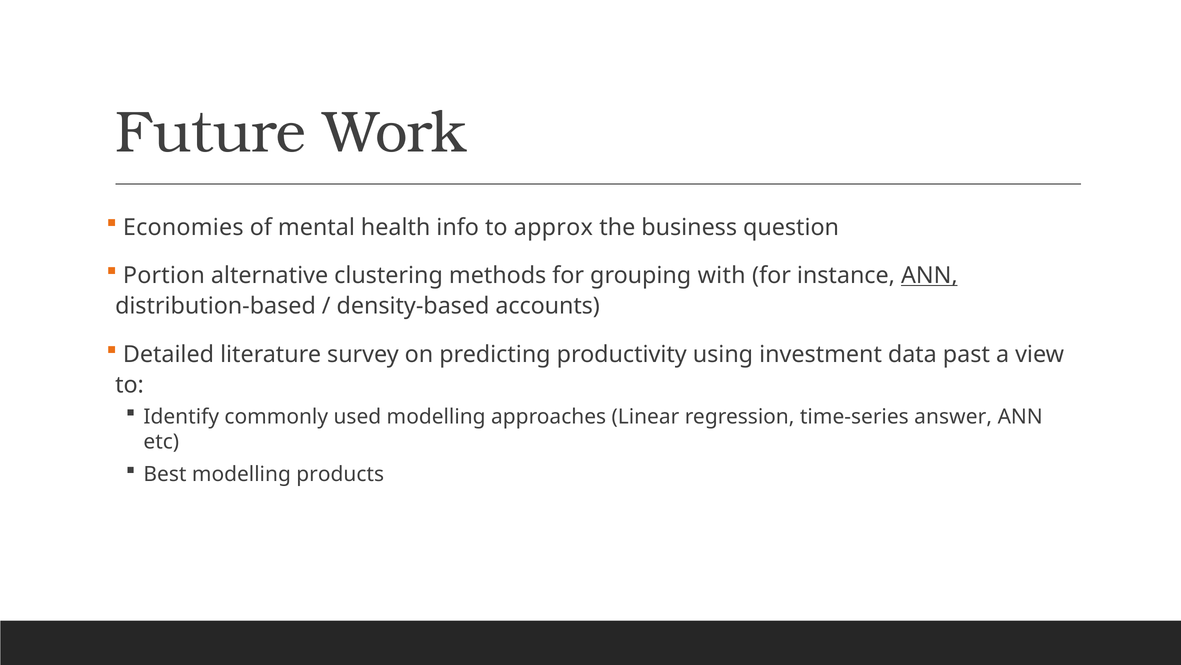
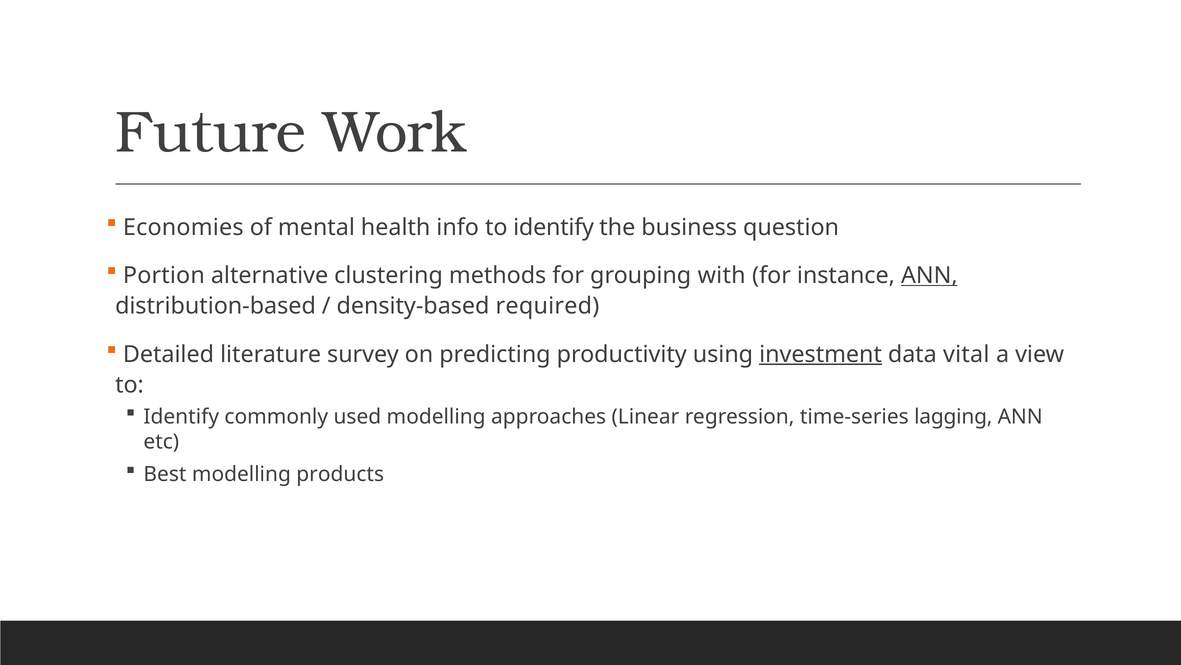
to approx: approx -> identify (554, 227)
accounts: accounts -> required (547, 306)
investment underline: none -> present (821, 354)
past: past -> vital (966, 354)
answer: answer -> lagging (953, 416)
